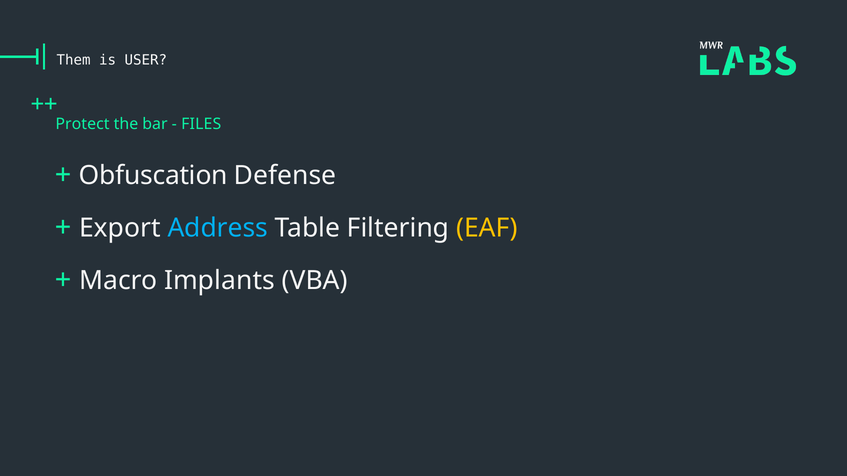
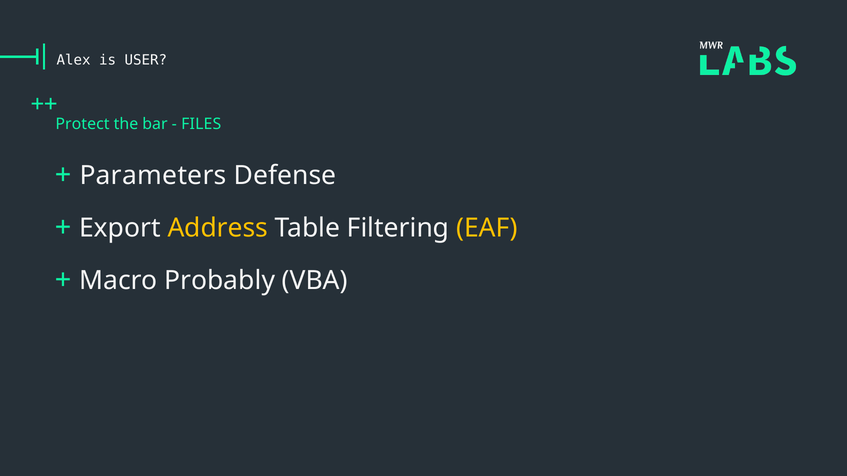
Them: Them -> Alex (74, 60)
Obfuscation: Obfuscation -> Parameters (153, 175)
Address colour: light blue -> yellow (218, 228)
Implants: Implants -> Probably (220, 281)
